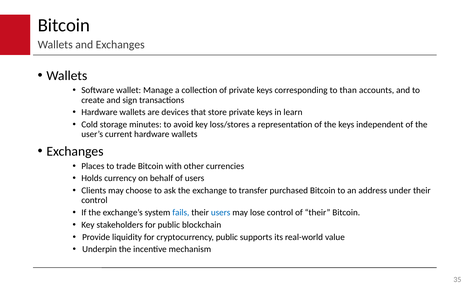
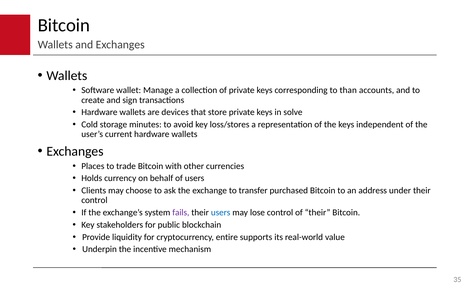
learn: learn -> solve (293, 112)
fails colour: blue -> purple (181, 213)
cryptocurrency public: public -> entire (227, 237)
